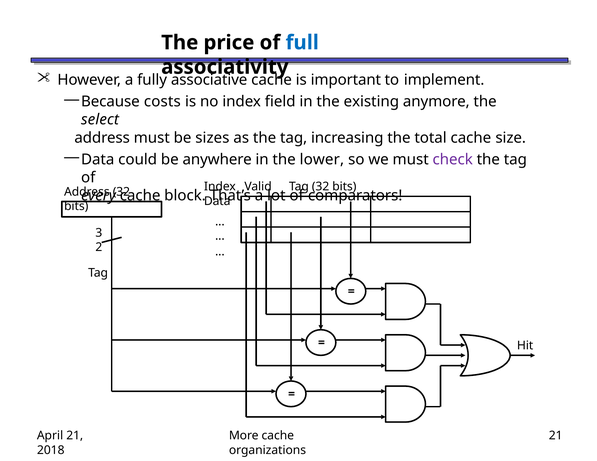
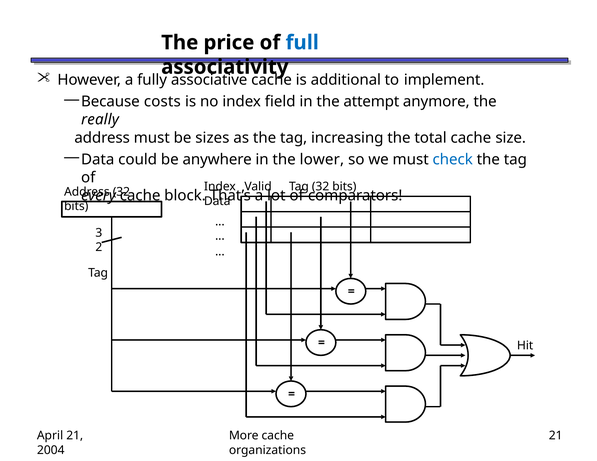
important: important -> additional (346, 80)
existing: existing -> attempt (371, 102)
select: select -> really (100, 120)
check colour: purple -> blue (453, 159)
2018: 2018 -> 2004 (51, 450)
